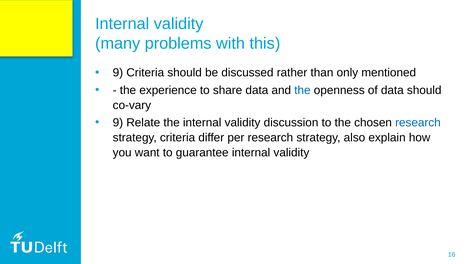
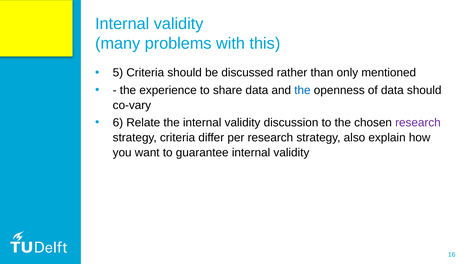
9: 9 -> 5 (118, 73)
9: 9 -> 6 (118, 123)
research colour: blue -> purple (418, 123)
